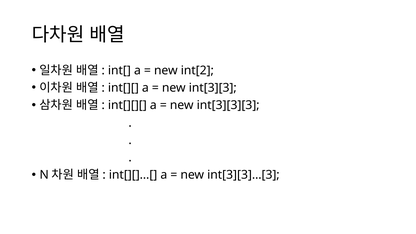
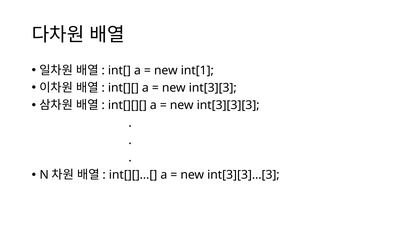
int[2: int[2 -> int[1 (197, 70)
